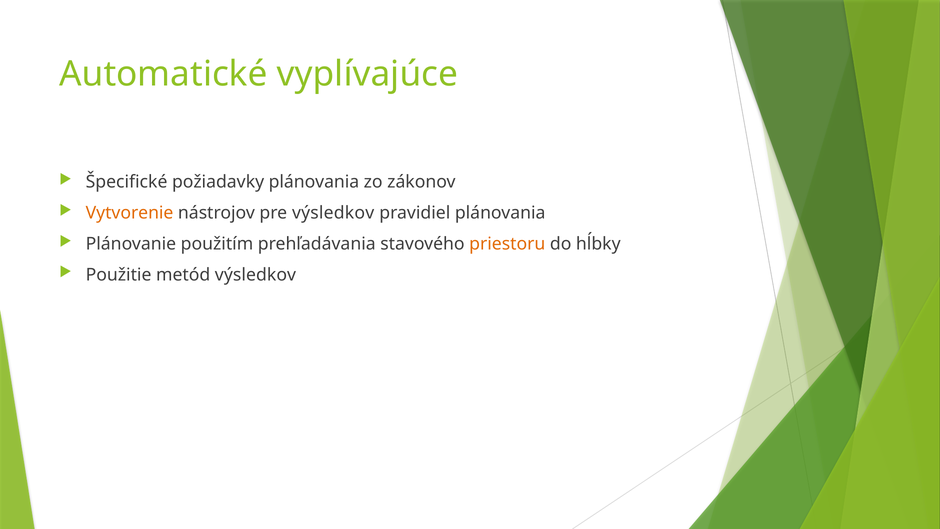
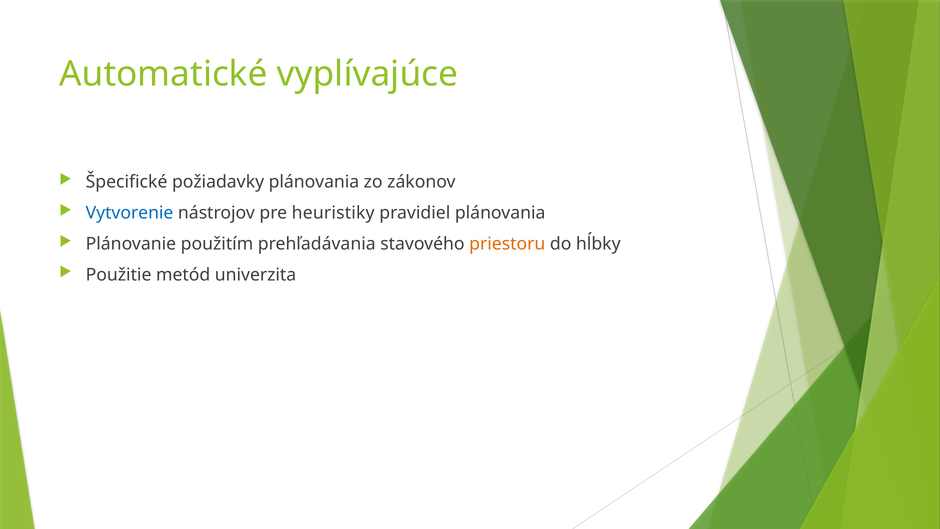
Vytvorenie colour: orange -> blue (130, 213)
pre výsledkov: výsledkov -> heuristiky (333, 213)
metód výsledkov: výsledkov -> univerzita (256, 275)
